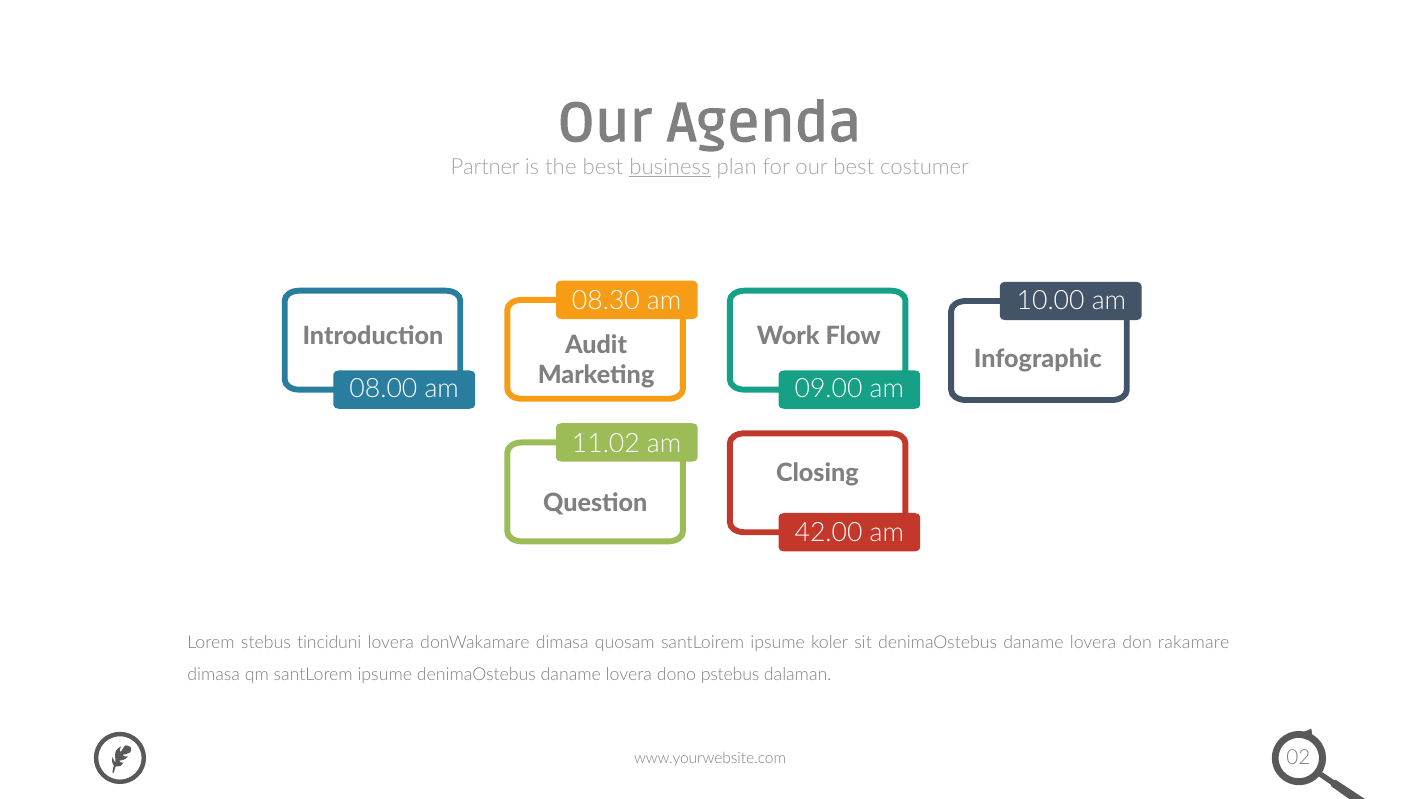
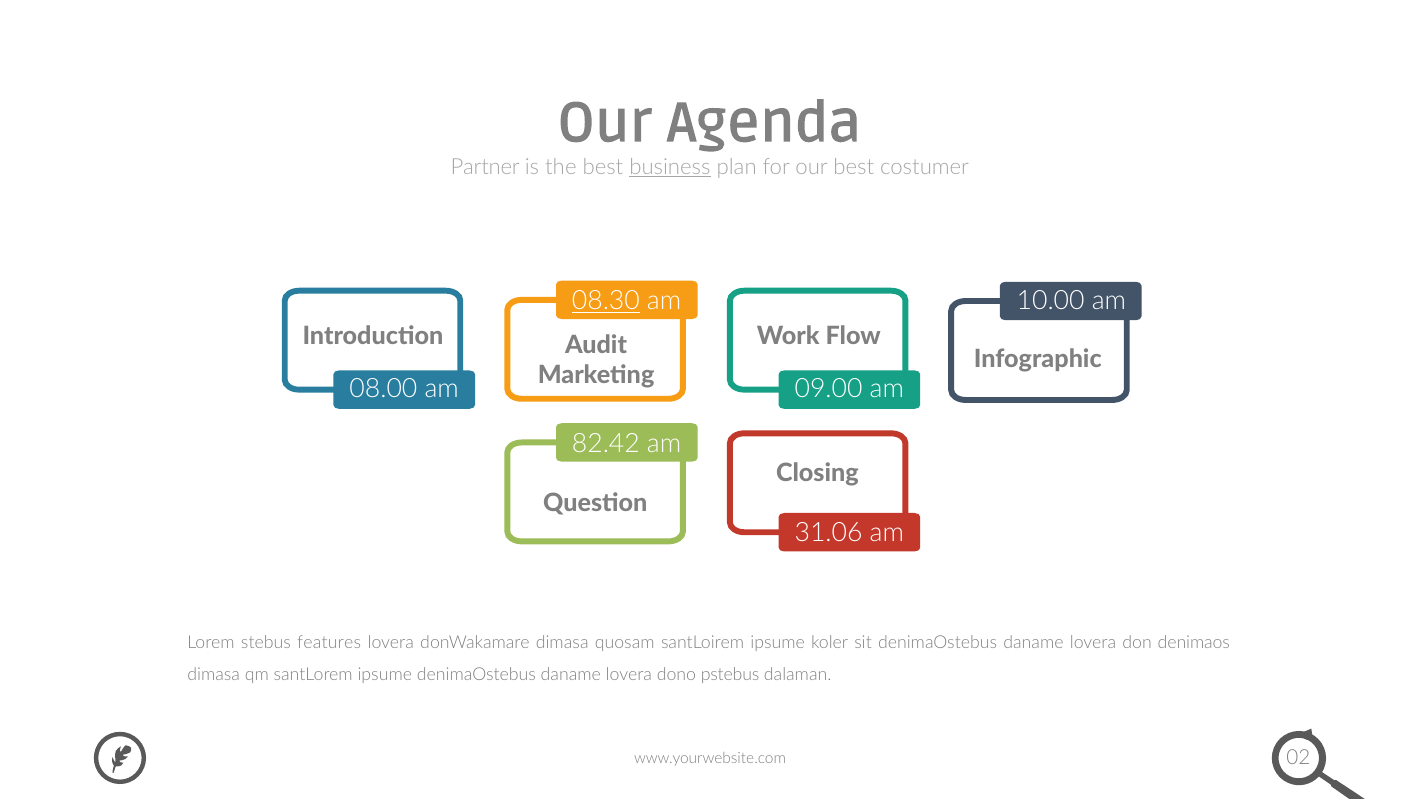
08.30 underline: none -> present (606, 301)
11.02: 11.02 -> 82.42 (606, 444)
42.00: 42.00 -> 31.06 (829, 533)
tinciduni: tinciduni -> features (329, 643)
rakamare: rakamare -> denimaos (1194, 643)
